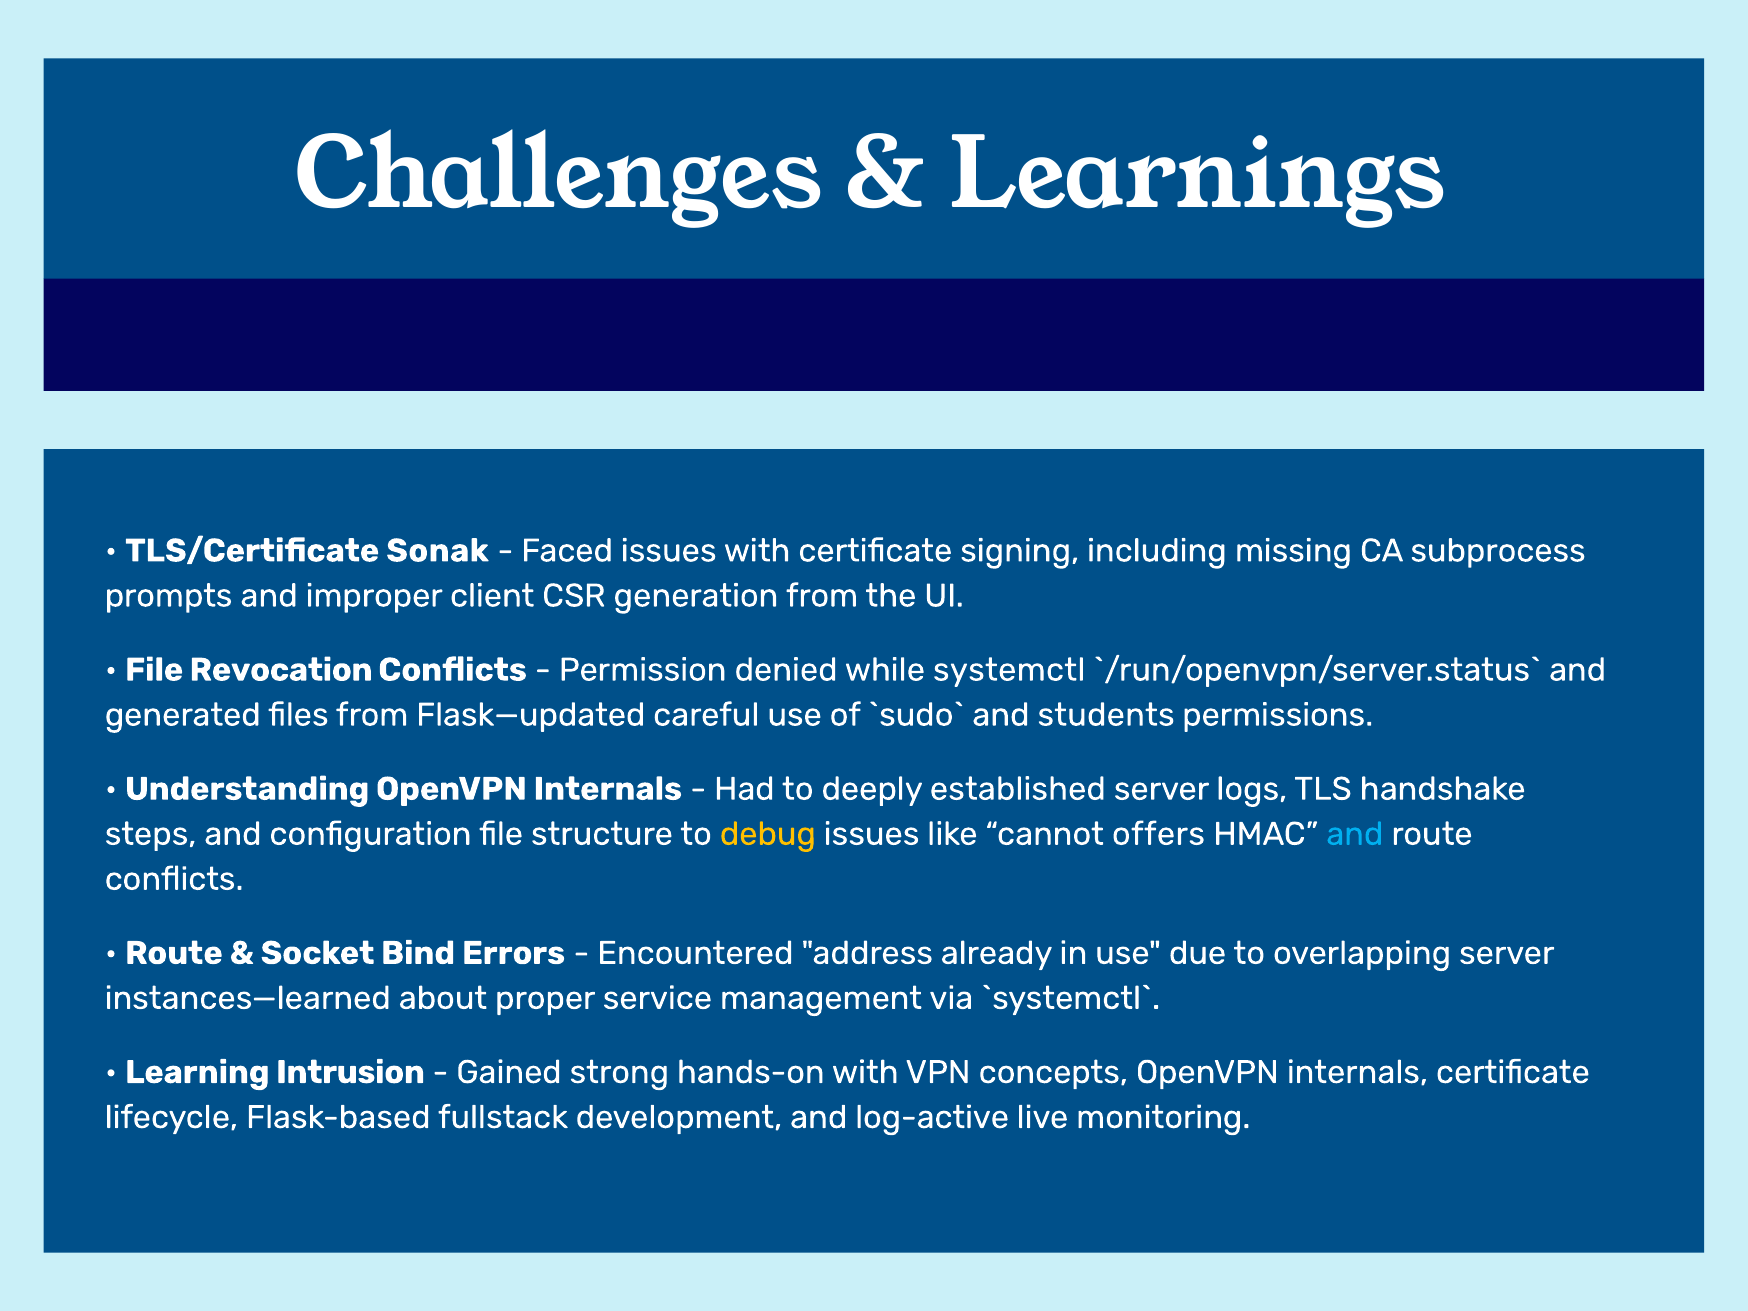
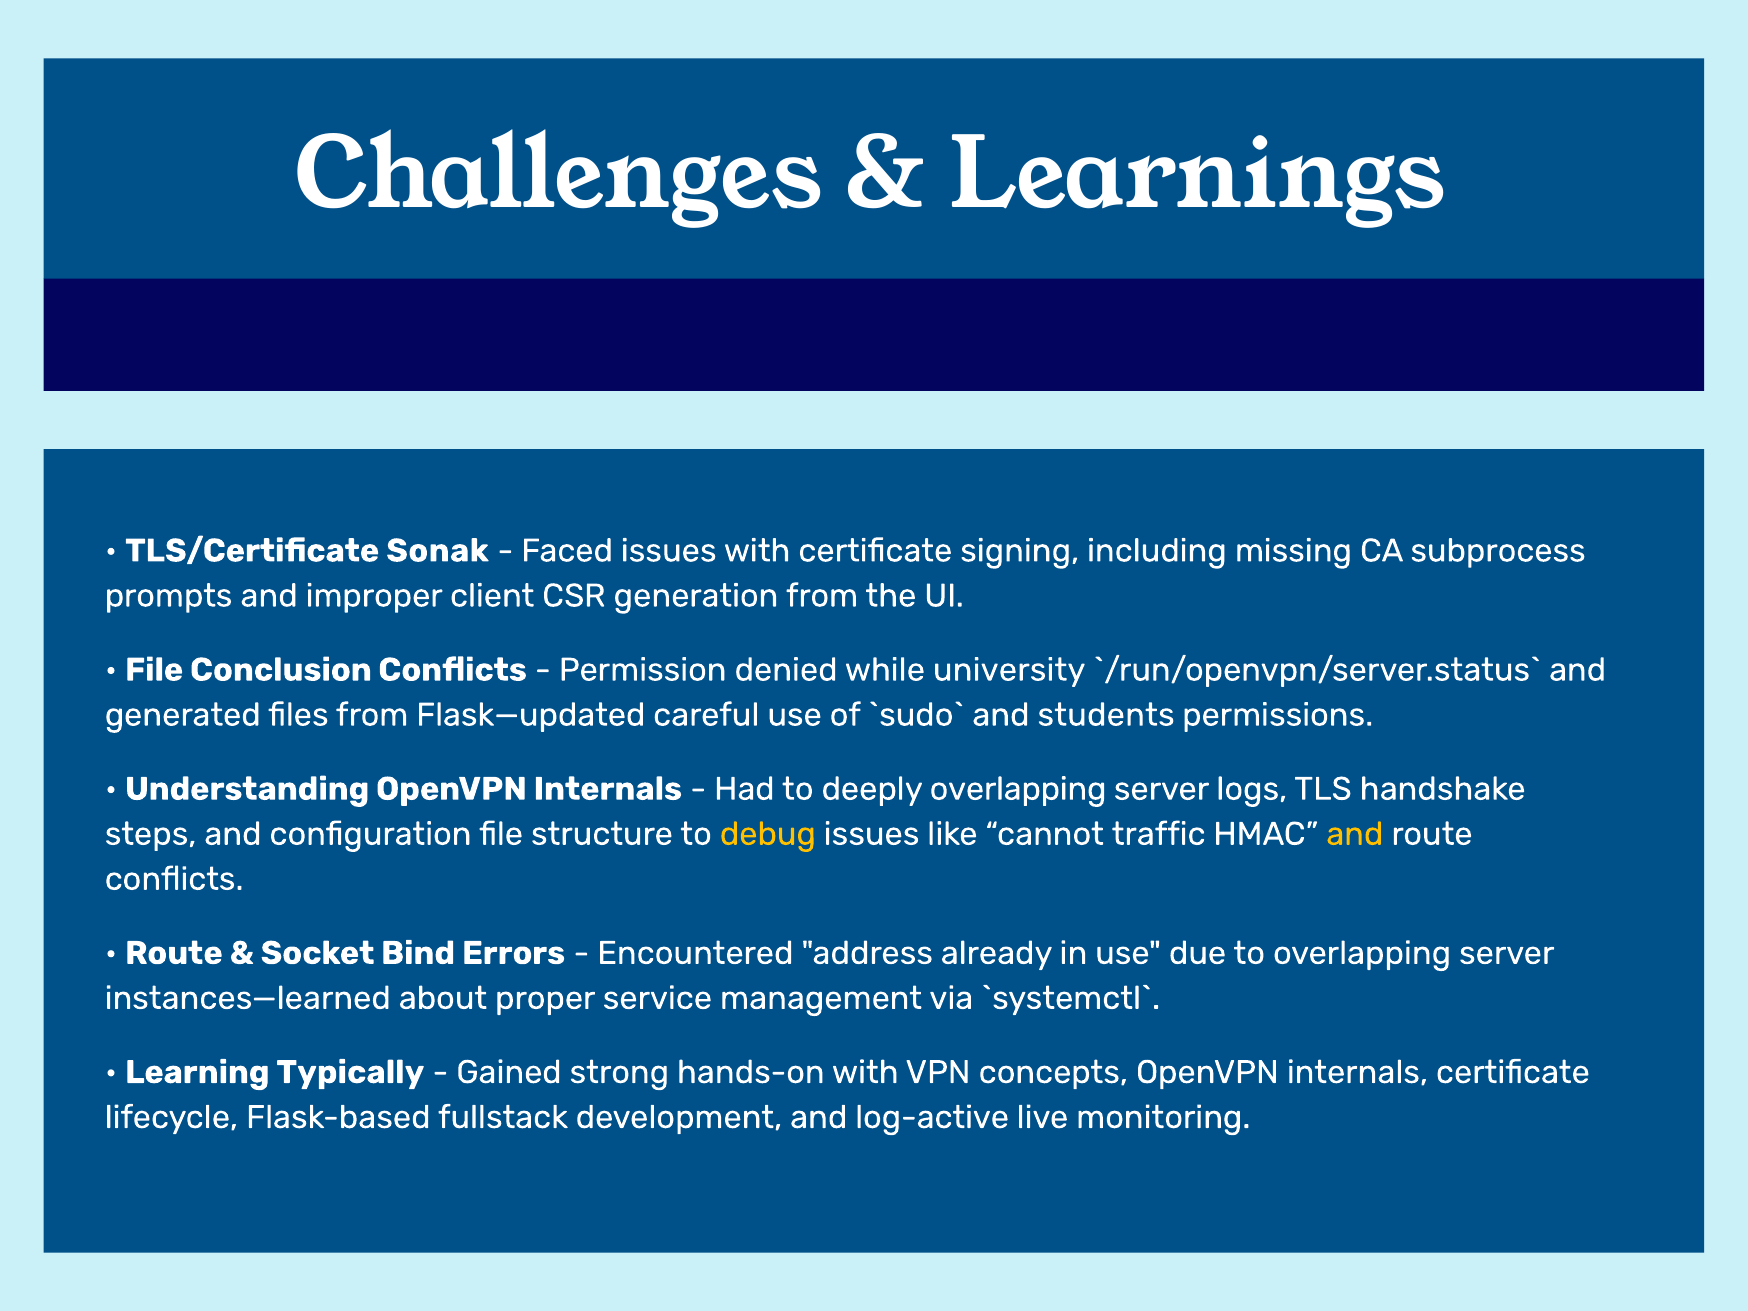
Revocation: Revocation -> Conclusion (281, 670)
systemctl: systemctl -> university (1009, 670)
deeply established: established -> overlapping (1018, 789)
offers: offers -> traffic (1159, 834)
and colour: light blue -> yellow (1355, 834)
Intrusion: Intrusion -> Typically (350, 1072)
